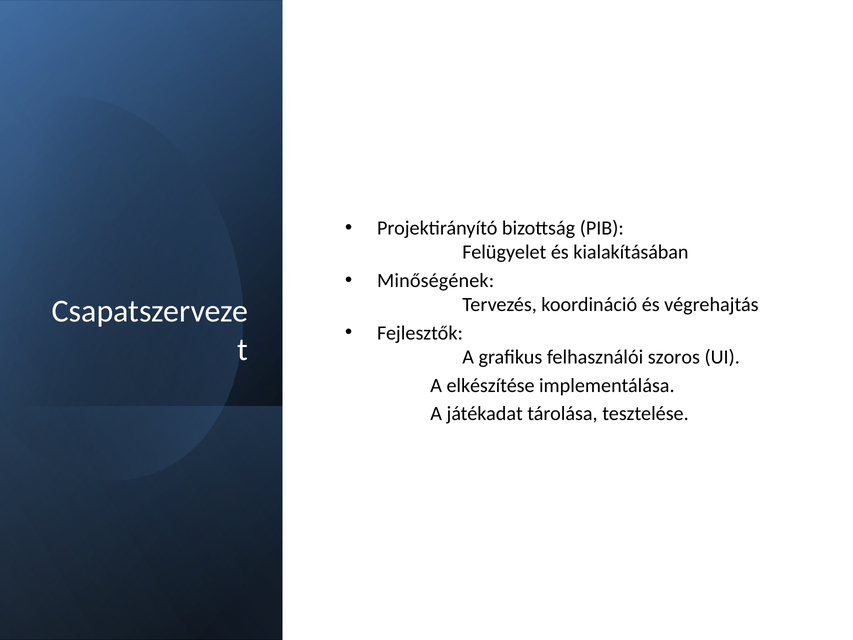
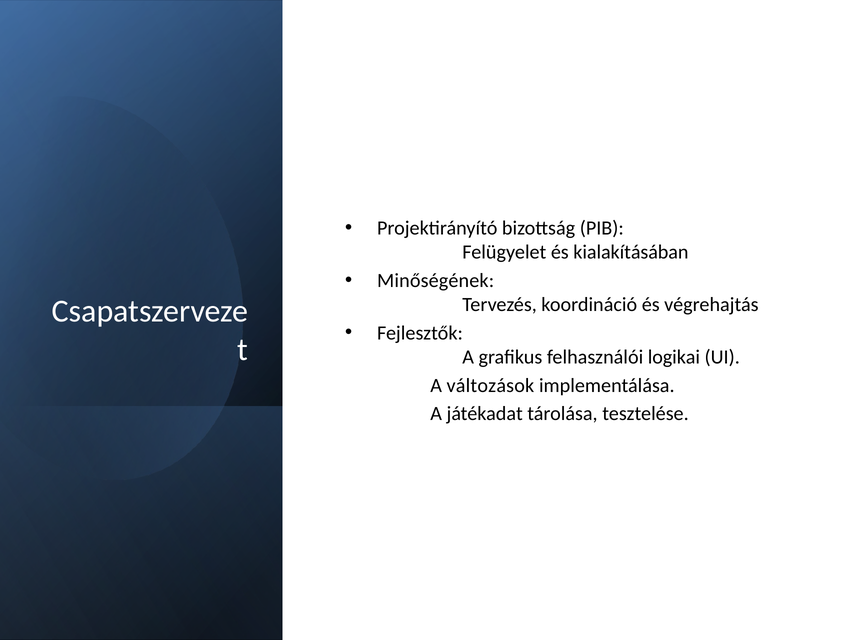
szoros: szoros -> logikai (674, 357)
elkészítése: elkészítése -> változások (490, 385)
